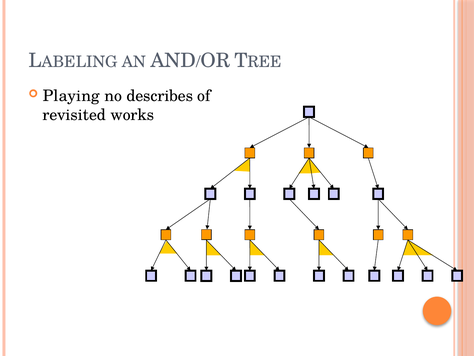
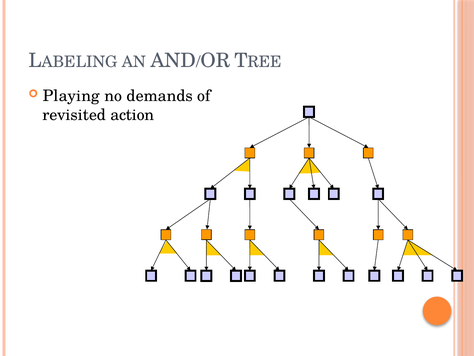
describes: describes -> demands (160, 96)
works: works -> action (132, 115)
